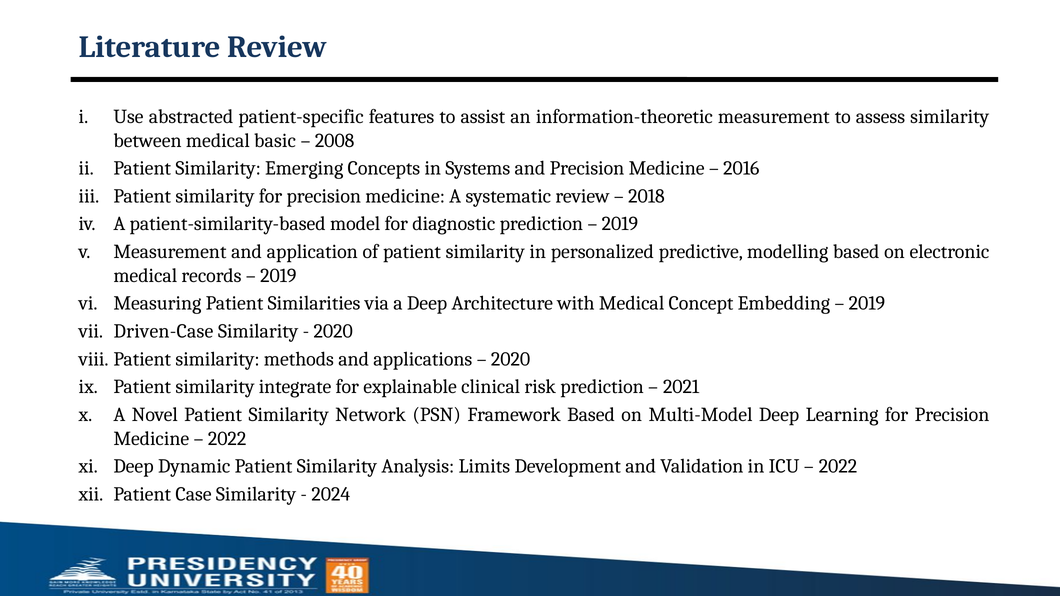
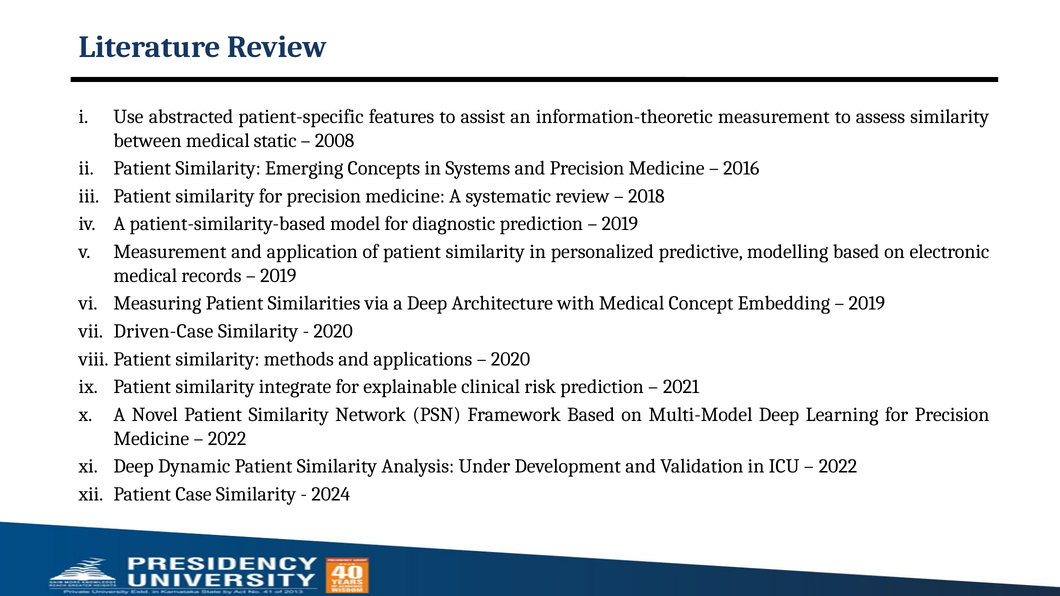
basic: basic -> static (275, 141)
Limits: Limits -> Under (484, 466)
